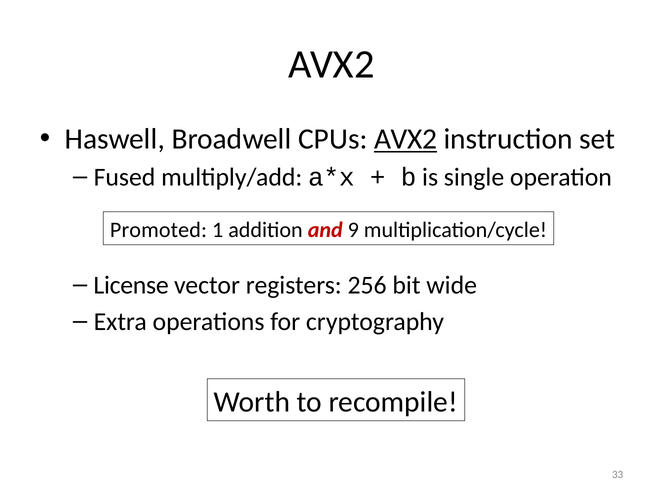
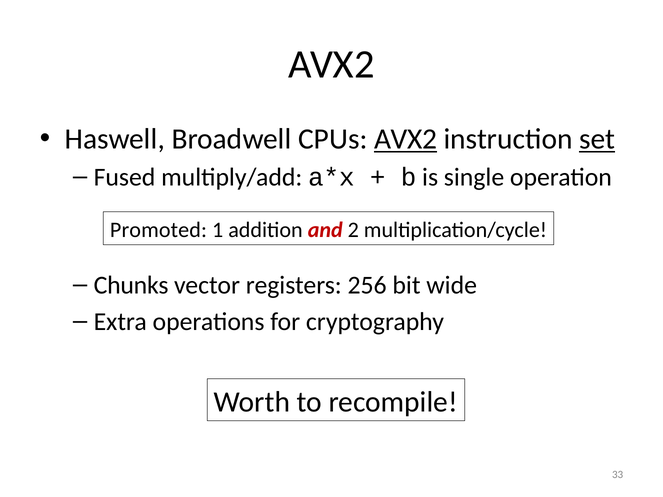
set underline: none -> present (597, 139)
9: 9 -> 2 (353, 230)
License: License -> Chunks (131, 286)
